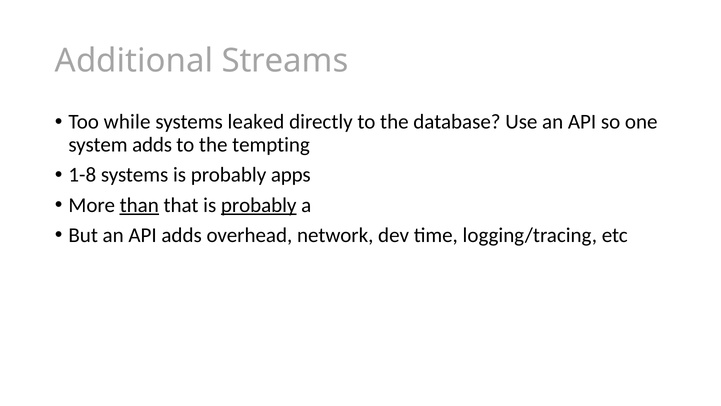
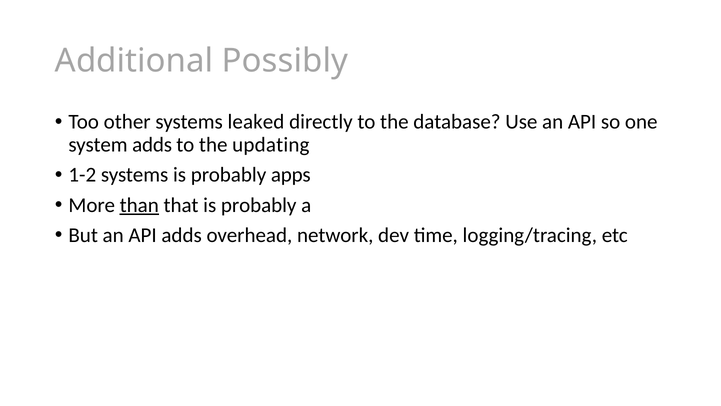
Streams: Streams -> Possibly (285, 61)
while: while -> other (127, 122)
tempting: tempting -> updating (271, 145)
1-8: 1-8 -> 1-2 (82, 175)
probably underline: present -> none (259, 205)
